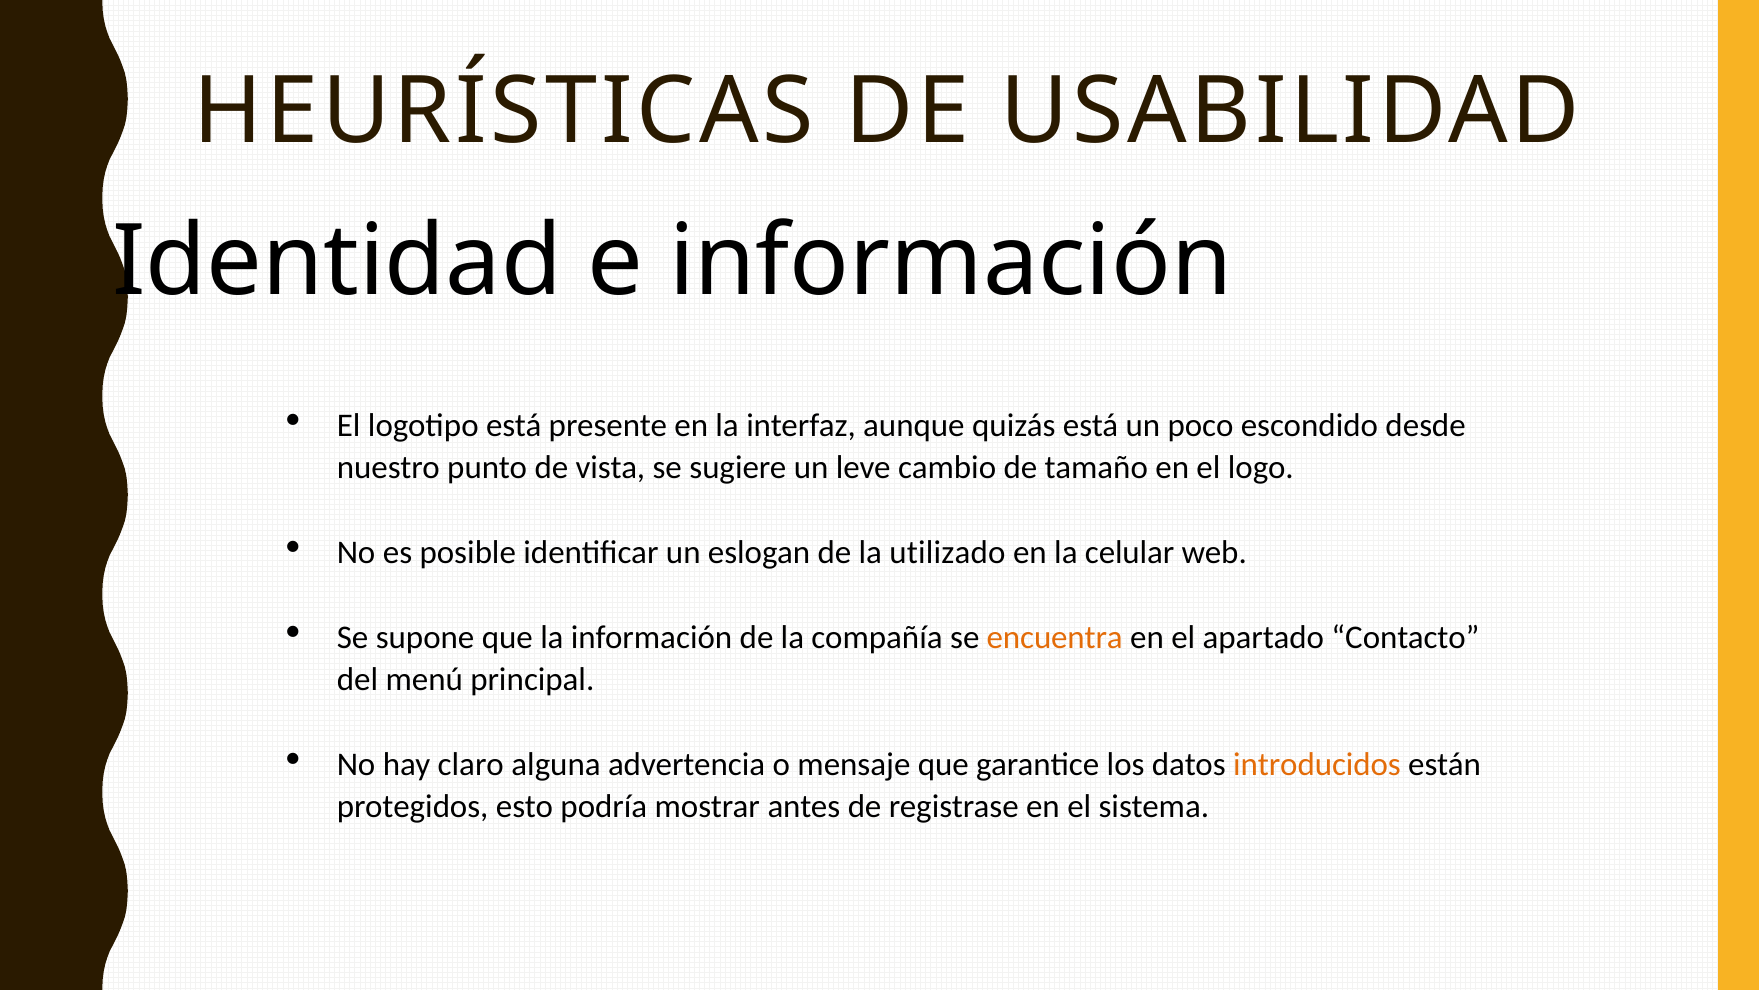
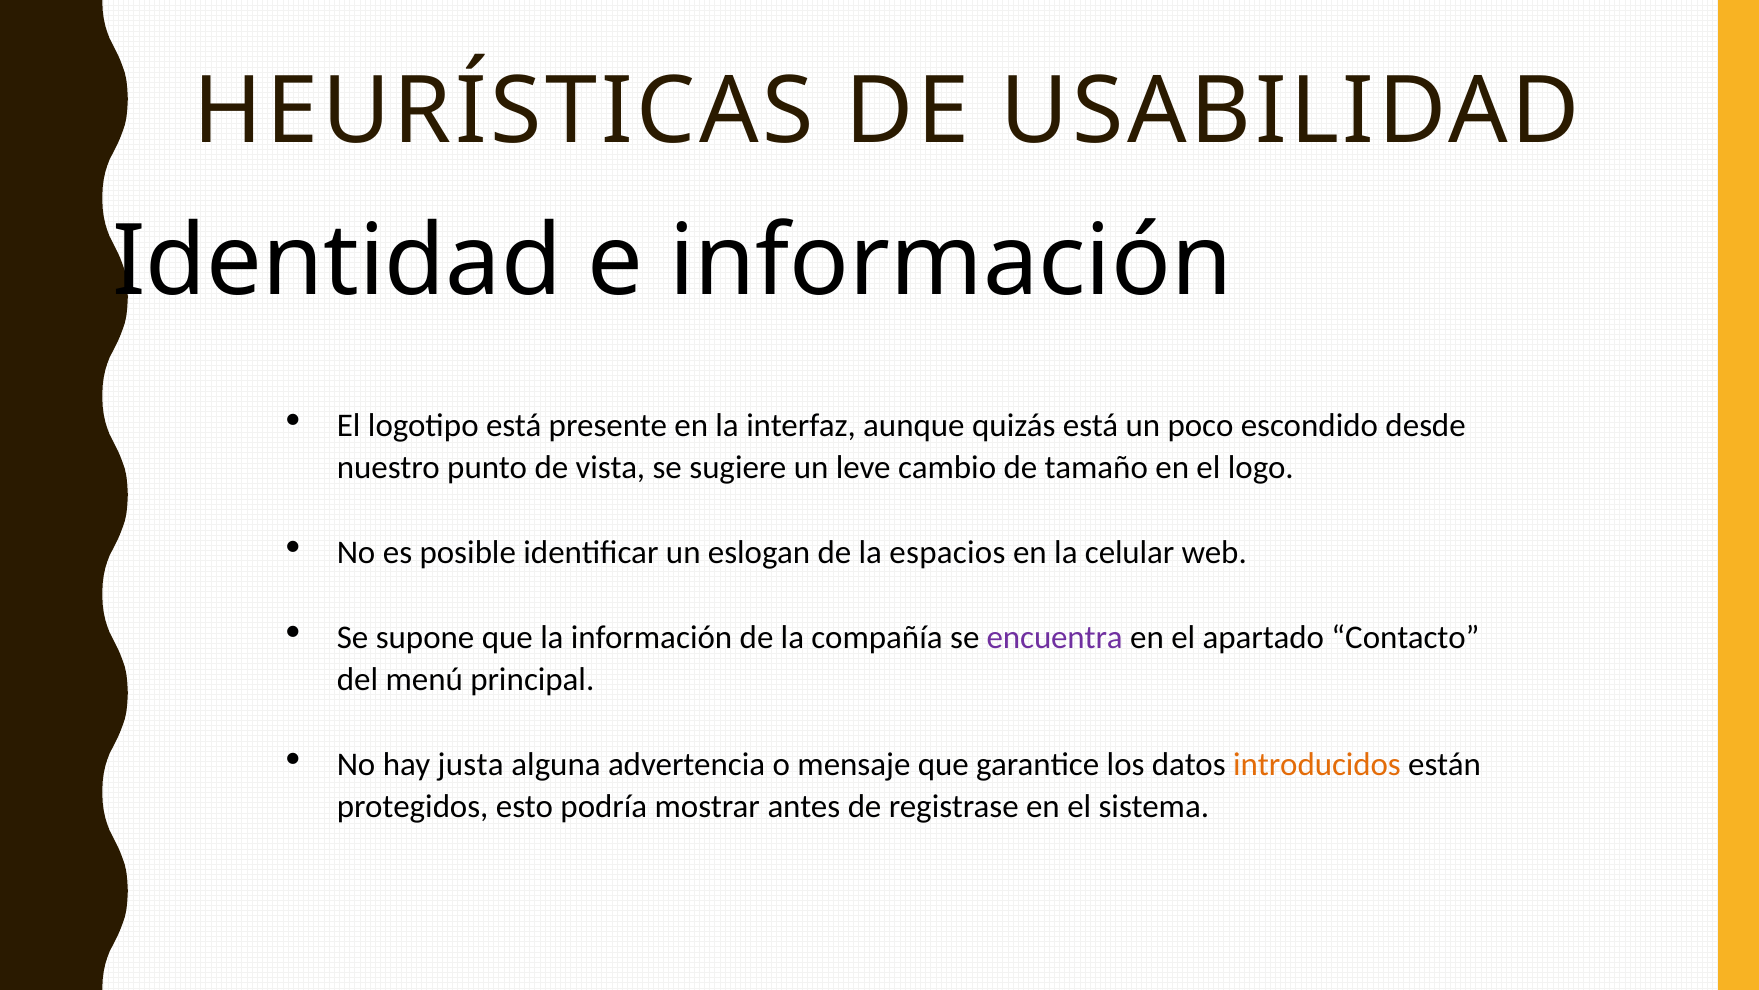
utilizado: utilizado -> espacios (947, 552)
encuentra colour: orange -> purple (1055, 637)
claro: claro -> justa (471, 764)
